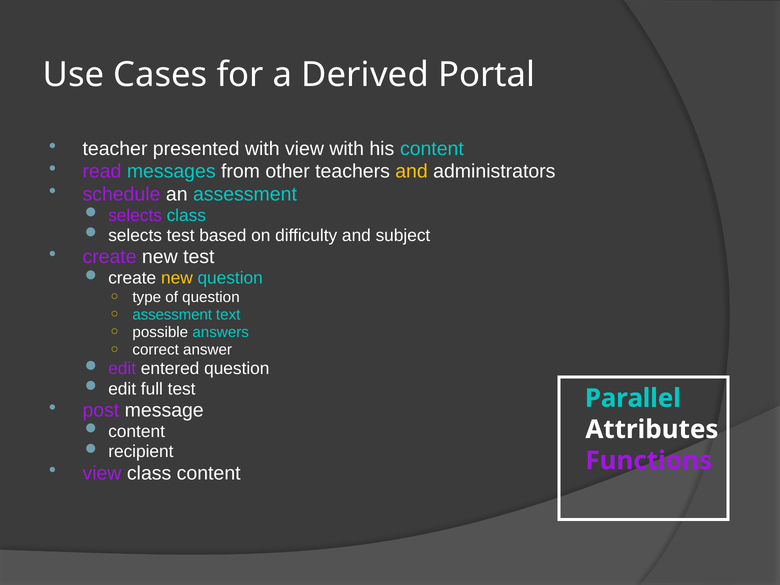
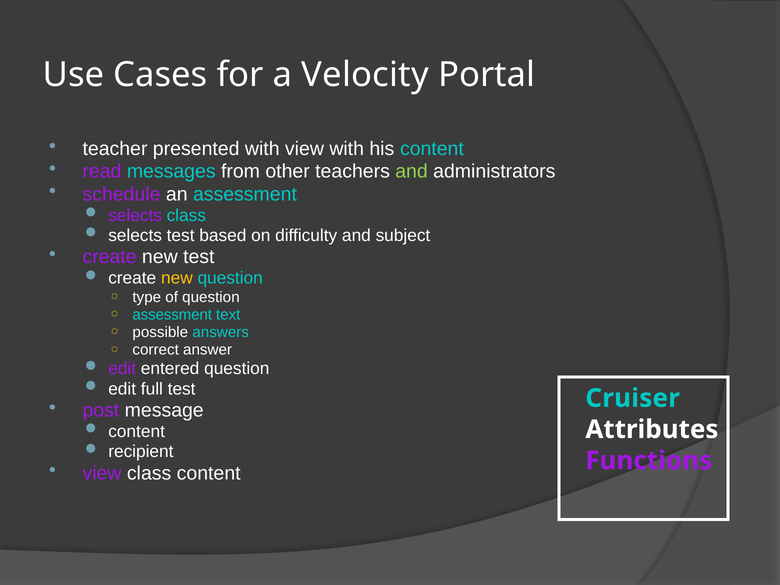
Derived: Derived -> Velocity (365, 75)
and colour: yellow -> light green (412, 172)
Parallel: Parallel -> Cruiser (633, 398)
